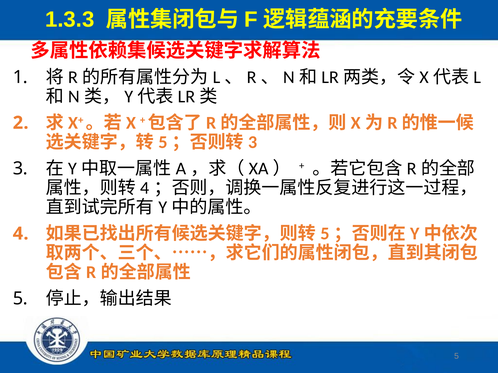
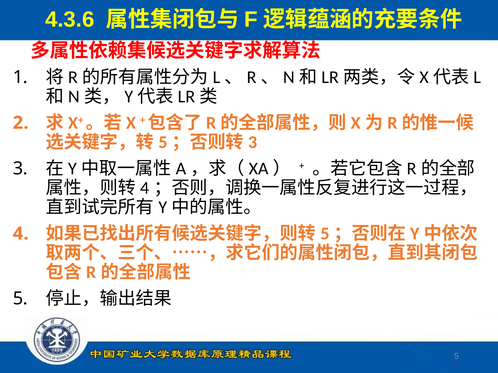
1.3.3: 1.3.3 -> 4.3.6 (70, 20)
